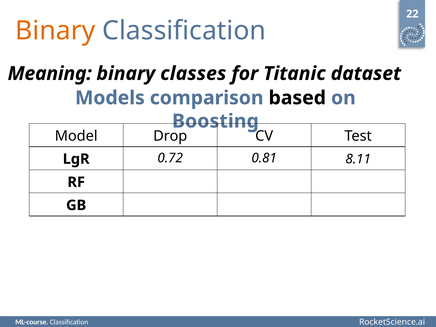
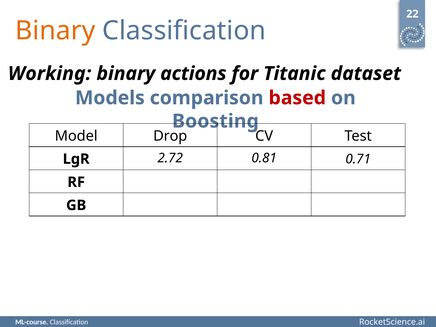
Meaning: Meaning -> Working (50, 74)
classes: classes -> actions (193, 74)
based colour: black -> red (297, 98)
0.72: 0.72 -> 2.72 (170, 158)
8.11: 8.11 -> 0.71 (358, 159)
